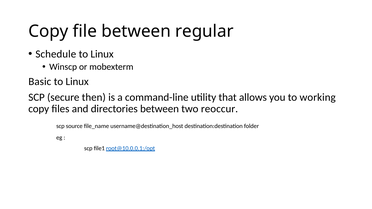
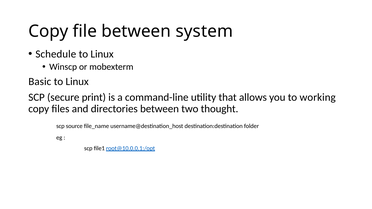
regular: regular -> system (204, 31)
then: then -> print (94, 97)
reoccur: reoccur -> thought (220, 109)
